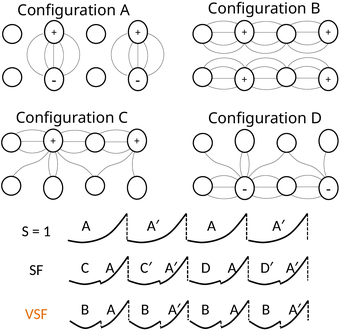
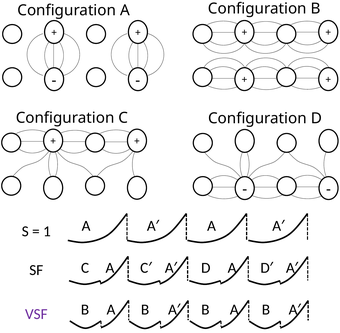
VSF colour: orange -> purple (36, 314)
